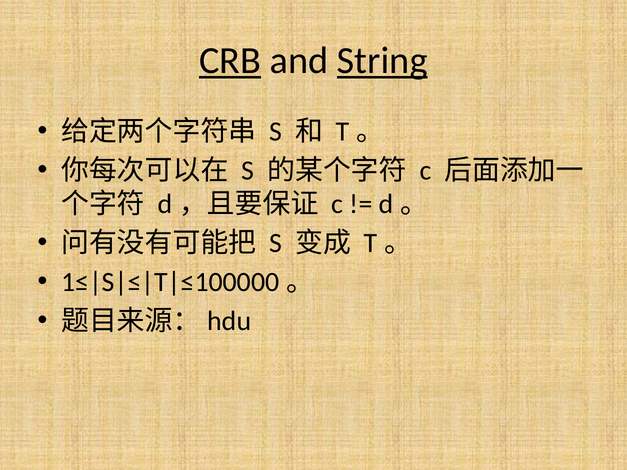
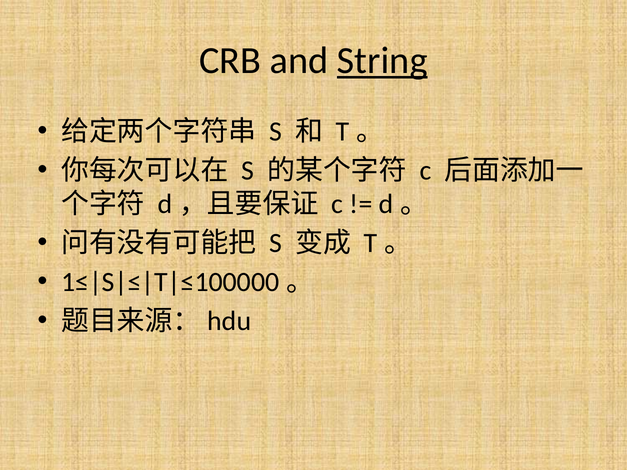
CRB underline: present -> none (230, 61)
